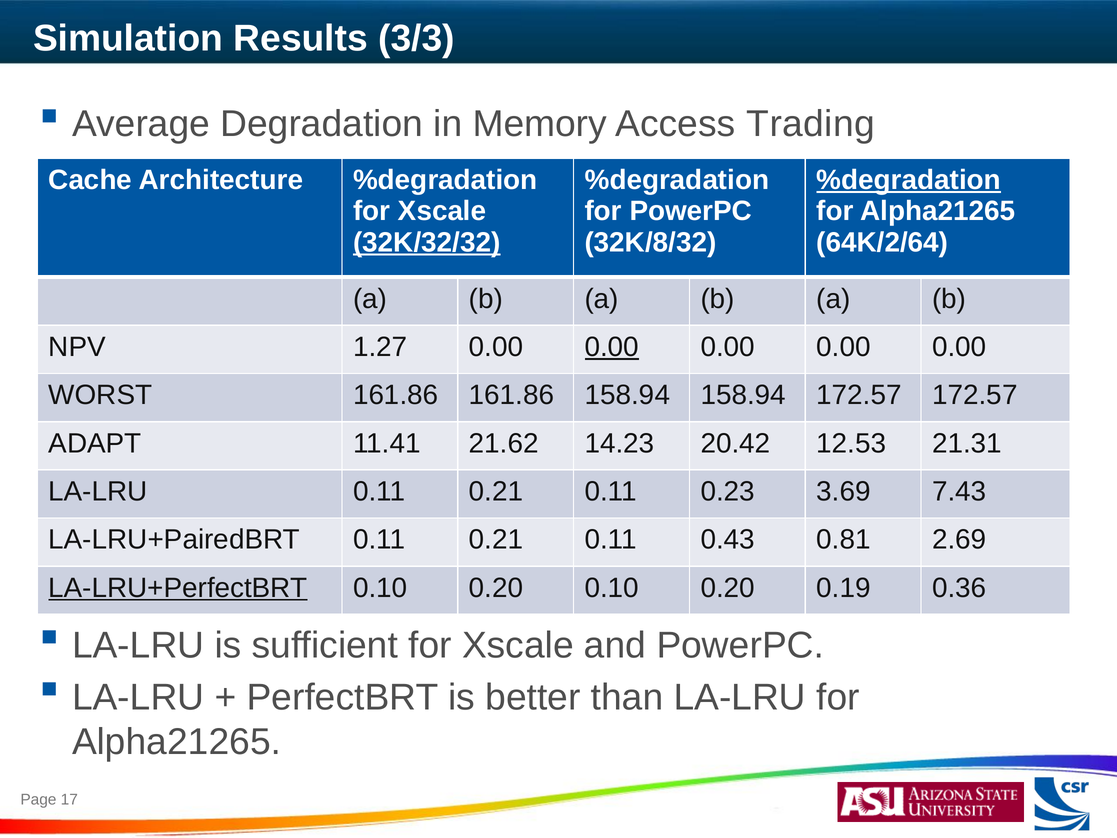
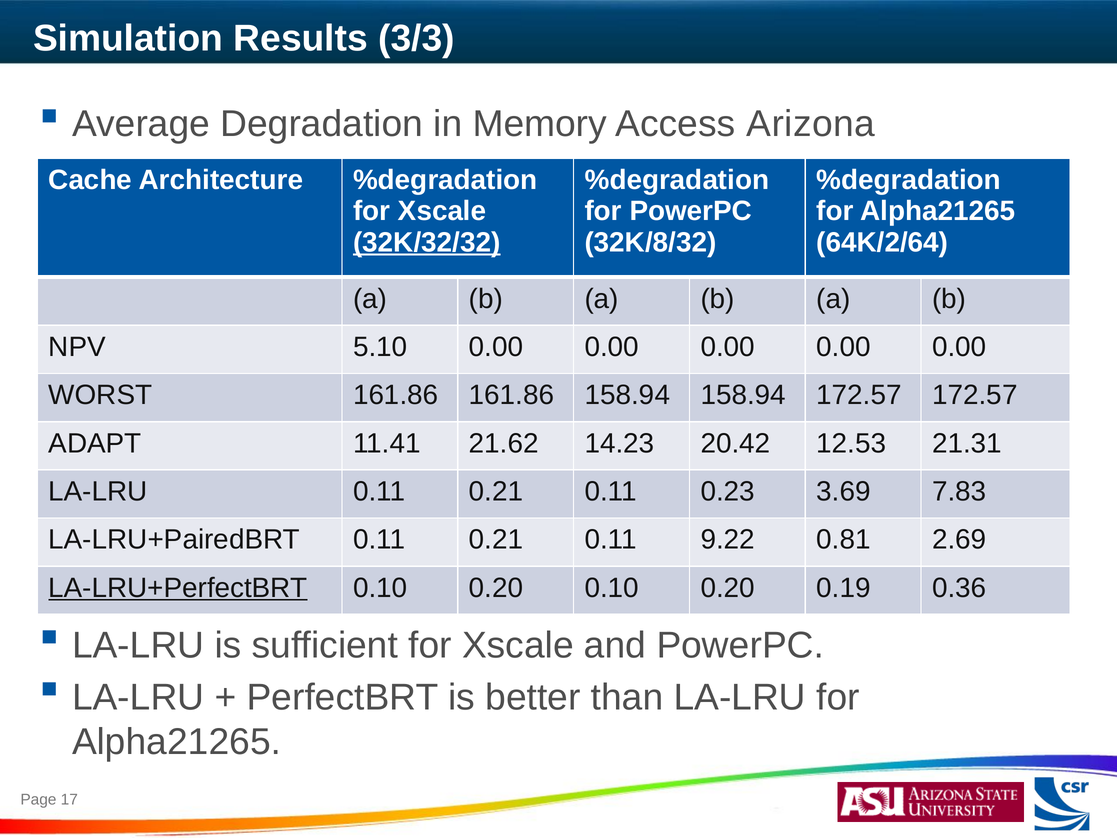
Trading: Trading -> Arizona (811, 124)
%degradation underline: present -> none (909, 180)
1.27: 1.27 -> 5.10 (380, 347)
0.00 underline: present -> none (612, 347)
7.43: 7.43 -> 7.83 (959, 491)
0.43: 0.43 -> 9.22 (728, 539)
